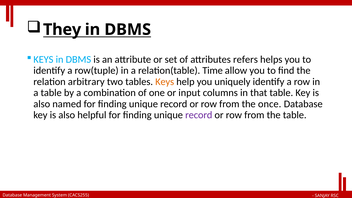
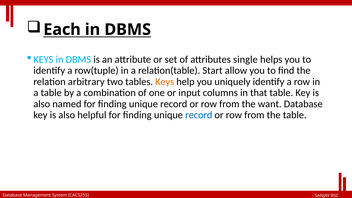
They: They -> Each (62, 30)
refers: refers -> single (245, 60)
Time: Time -> Start (213, 71)
once: once -> want (270, 104)
record colour: purple -> blue (199, 115)
